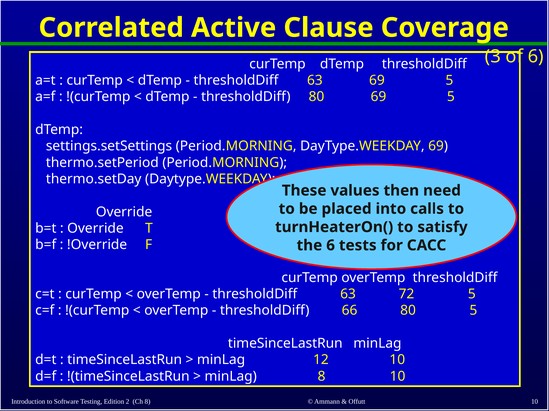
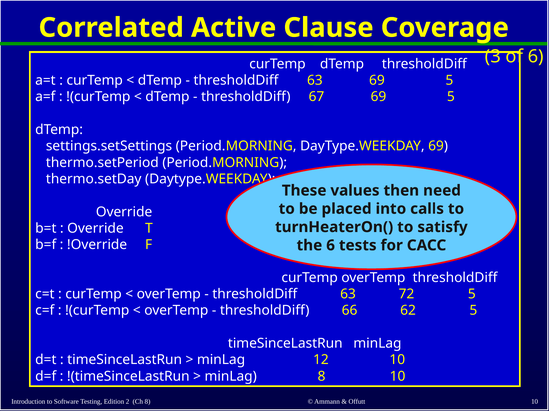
thresholdDiff 80: 80 -> 67 (316, 97)
66 80: 80 -> 62 (408, 311)
